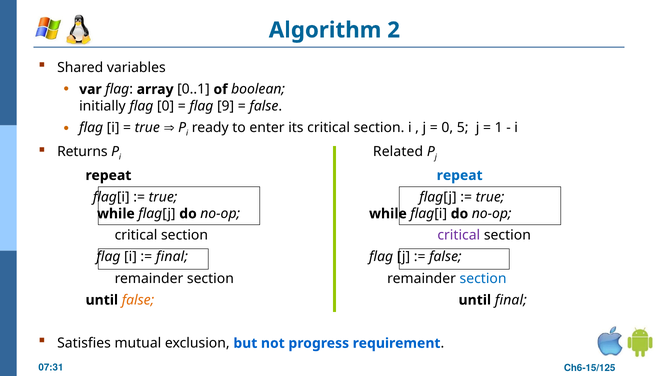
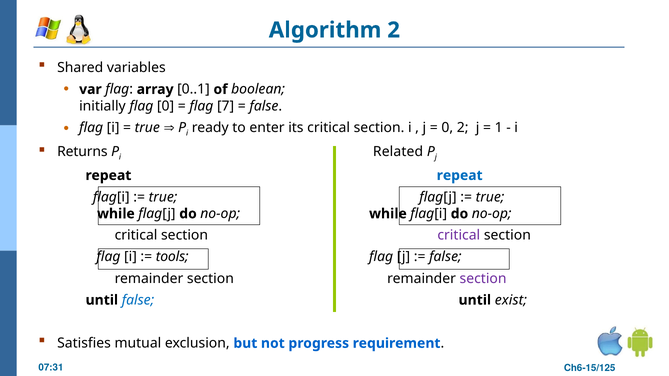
9: 9 -> 7 (226, 106)
0 5: 5 -> 2 (463, 128)
final: final -> tools (172, 257)
section colour: blue -> purple (483, 279)
false colour: orange -> blue (138, 300)
until final: final -> exist (511, 300)
